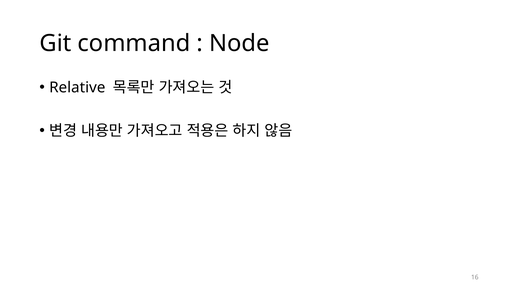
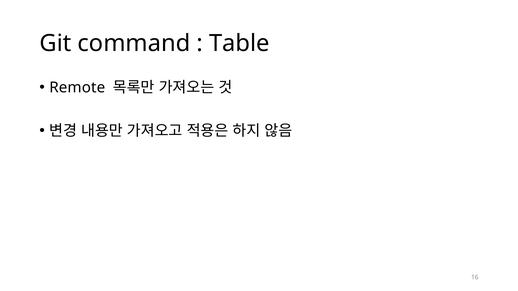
Node: Node -> Table (239, 44)
Relative: Relative -> Remote (77, 88)
